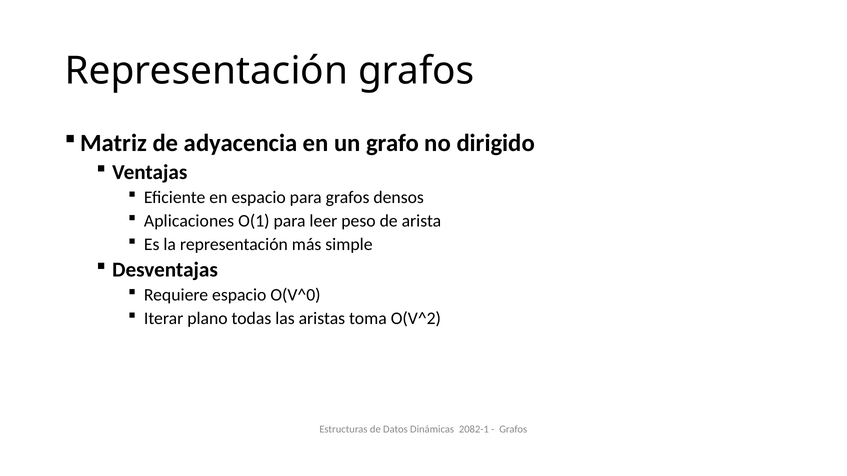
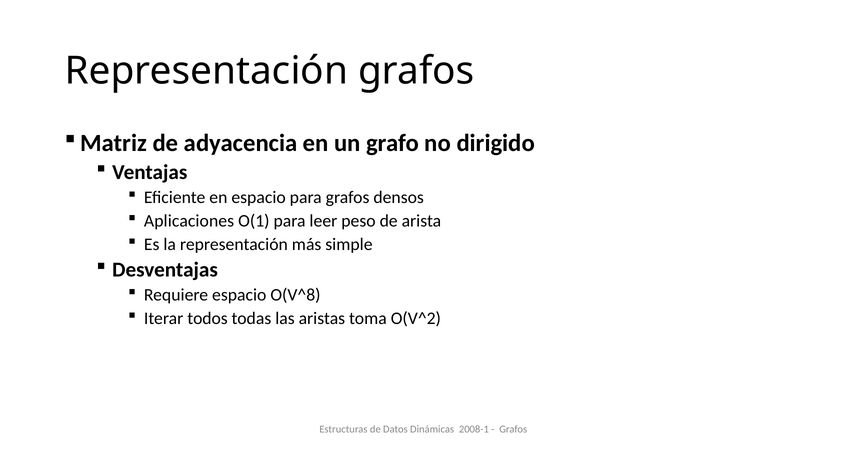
O(V^0: O(V^0 -> O(V^8 (295, 295)
plano: plano -> todos (208, 319)
2082-1: 2082-1 -> 2008-1 (474, 430)
